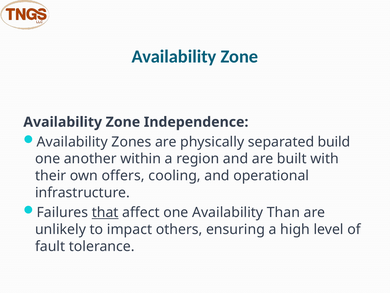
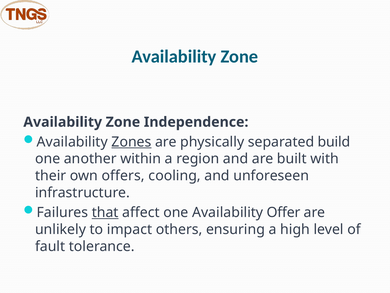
Zones underline: none -> present (131, 142)
operational: operational -> unforeseen (271, 176)
Than: Than -> Offer (283, 212)
